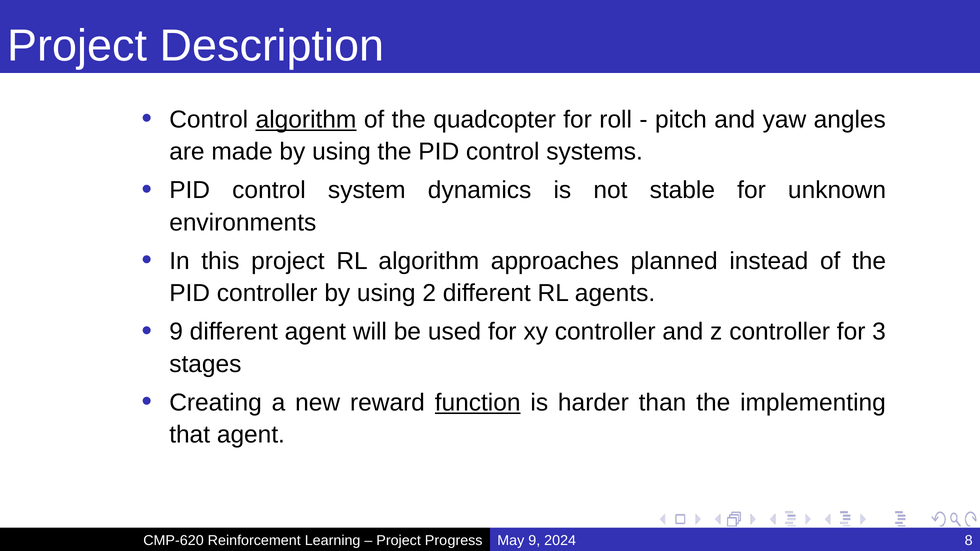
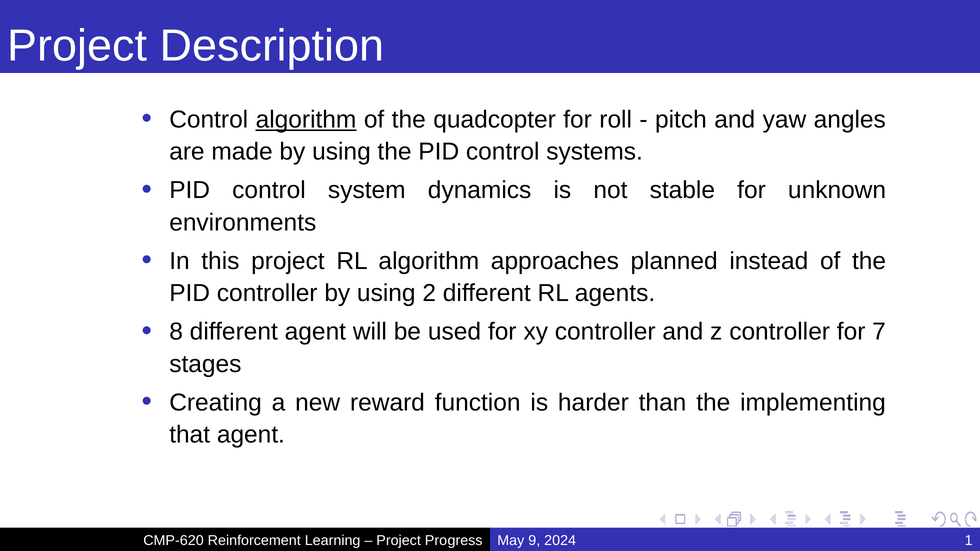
9: 9 -> 8 (176, 332)
3: 3 -> 7 (879, 332)
function underline: present -> none (478, 403)
8: 8 -> 1 (969, 541)
